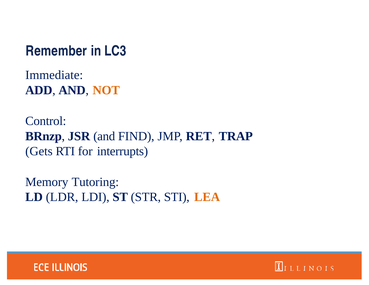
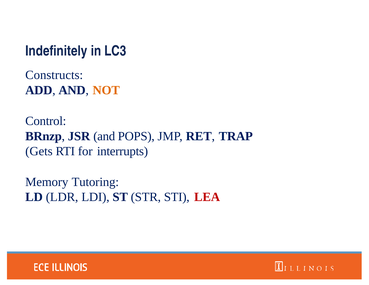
Remember: Remember -> Indefinitely (56, 51)
Immediate: Immediate -> Constructs (54, 75)
FIND: FIND -> POPS (136, 136)
LEA colour: orange -> red (207, 197)
